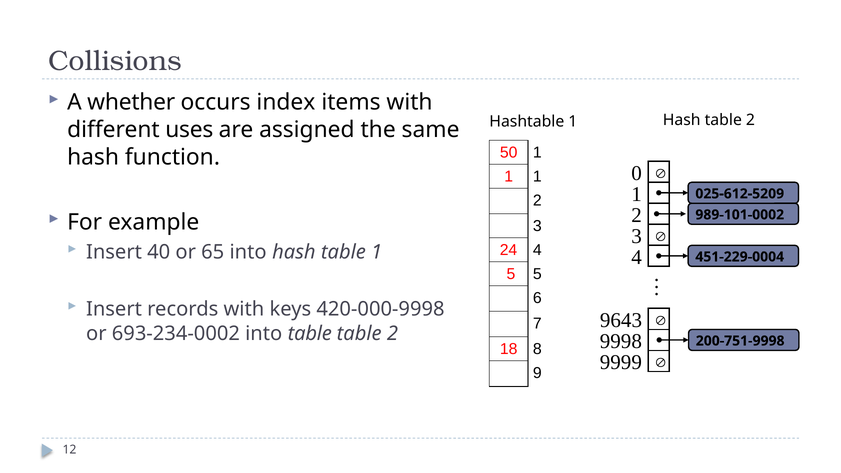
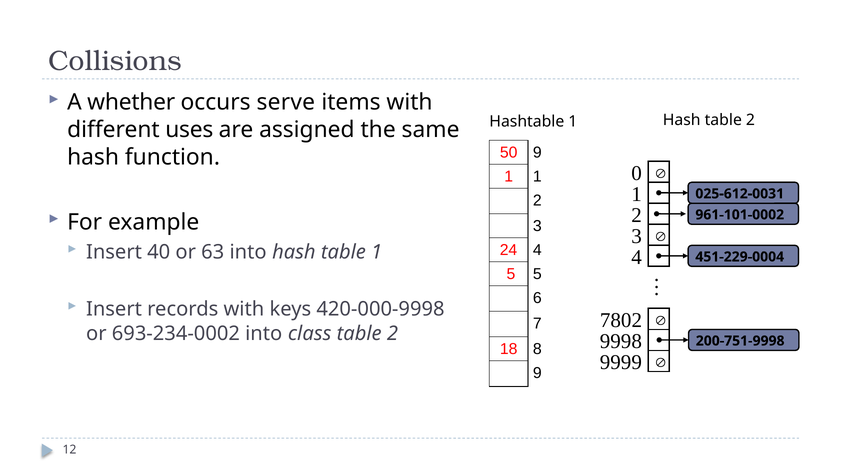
index: index -> serve (286, 102)
50 1: 1 -> 9 (537, 152)
025-612-5209: 025-612-5209 -> 025-612-0031 (740, 194)
989-101-0002: 989-101-0002 -> 961-101-0002 (740, 215)
65: 65 -> 63 (213, 252)
9643: 9643 -> 7802 (621, 320)
into table: table -> class (310, 333)
